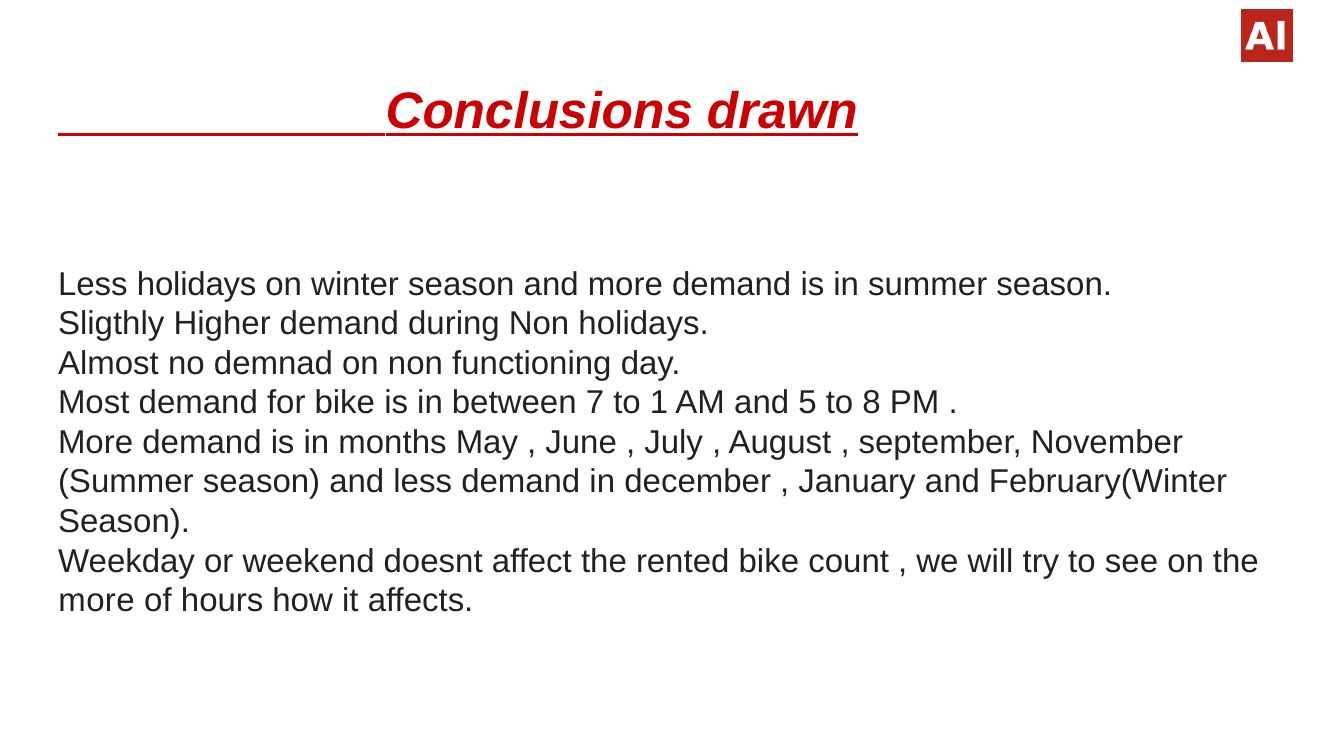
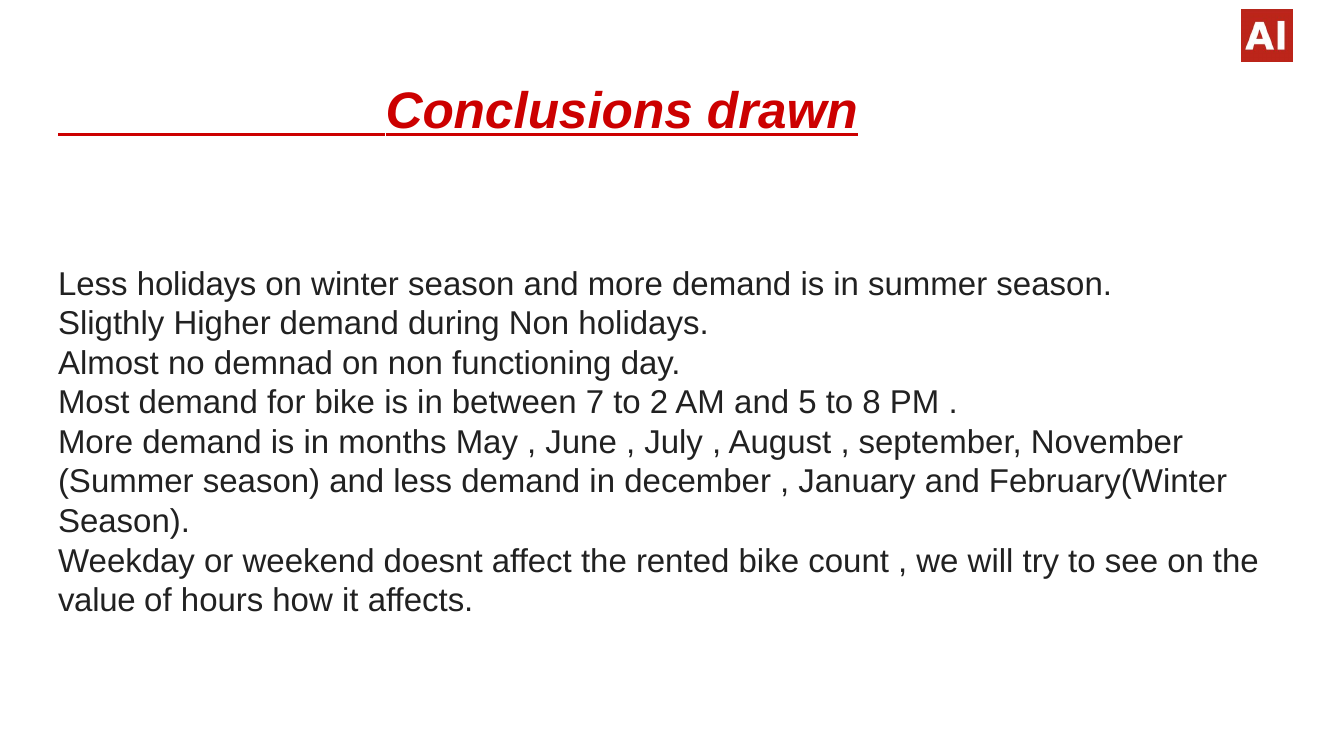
1: 1 -> 2 (659, 403)
more: more -> value (97, 601)
